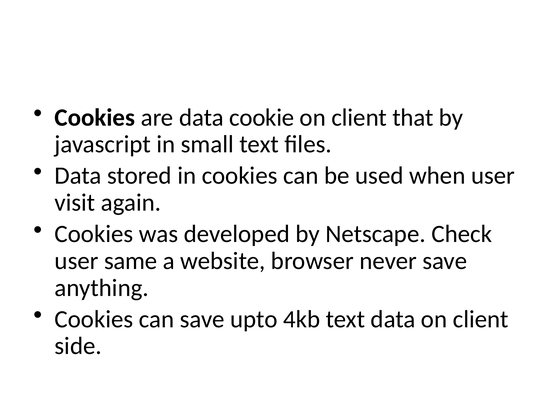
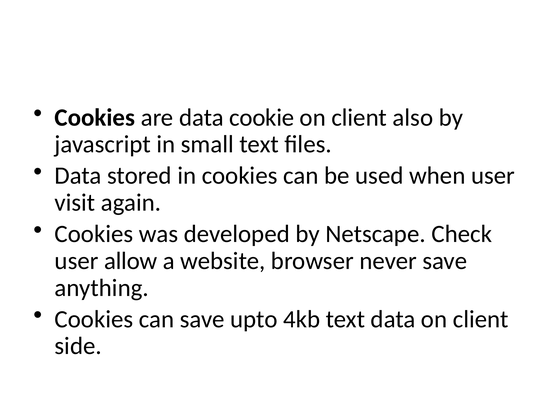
that: that -> also (413, 117)
same: same -> allow (131, 261)
